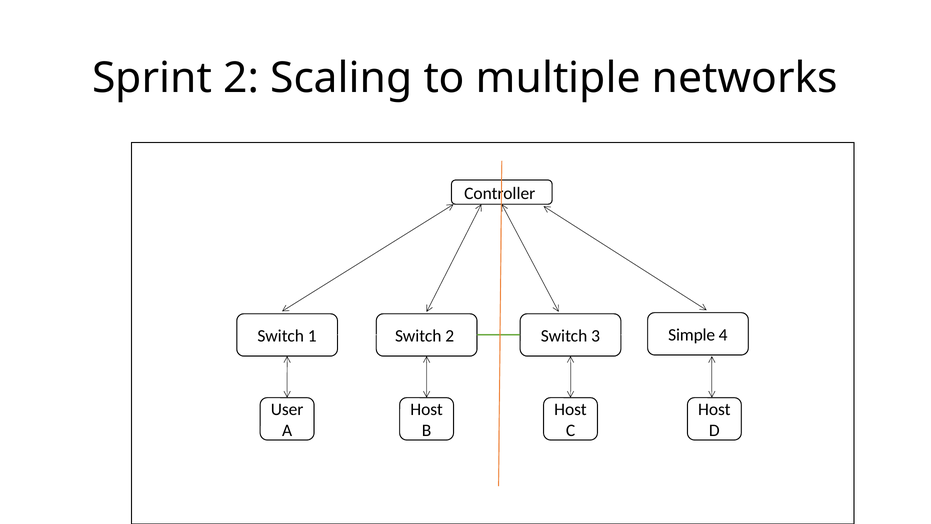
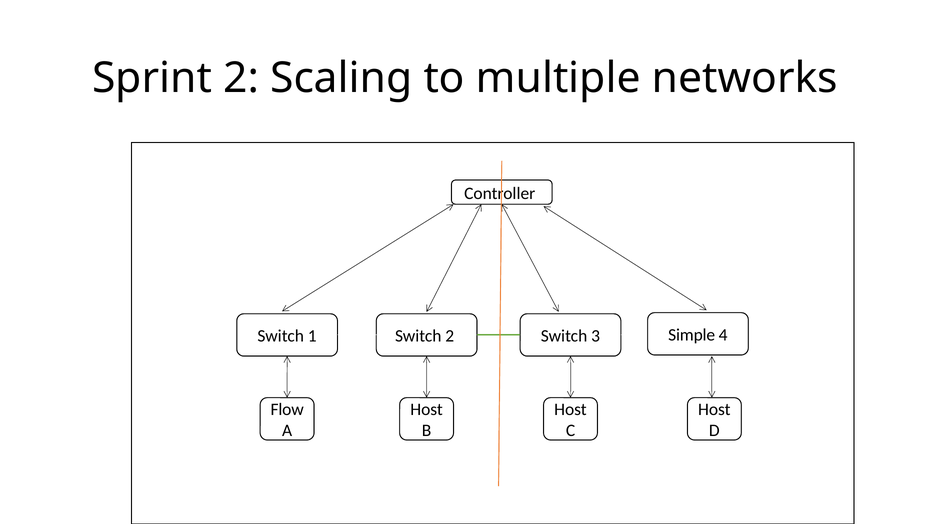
User: User -> Flow (287, 409)
